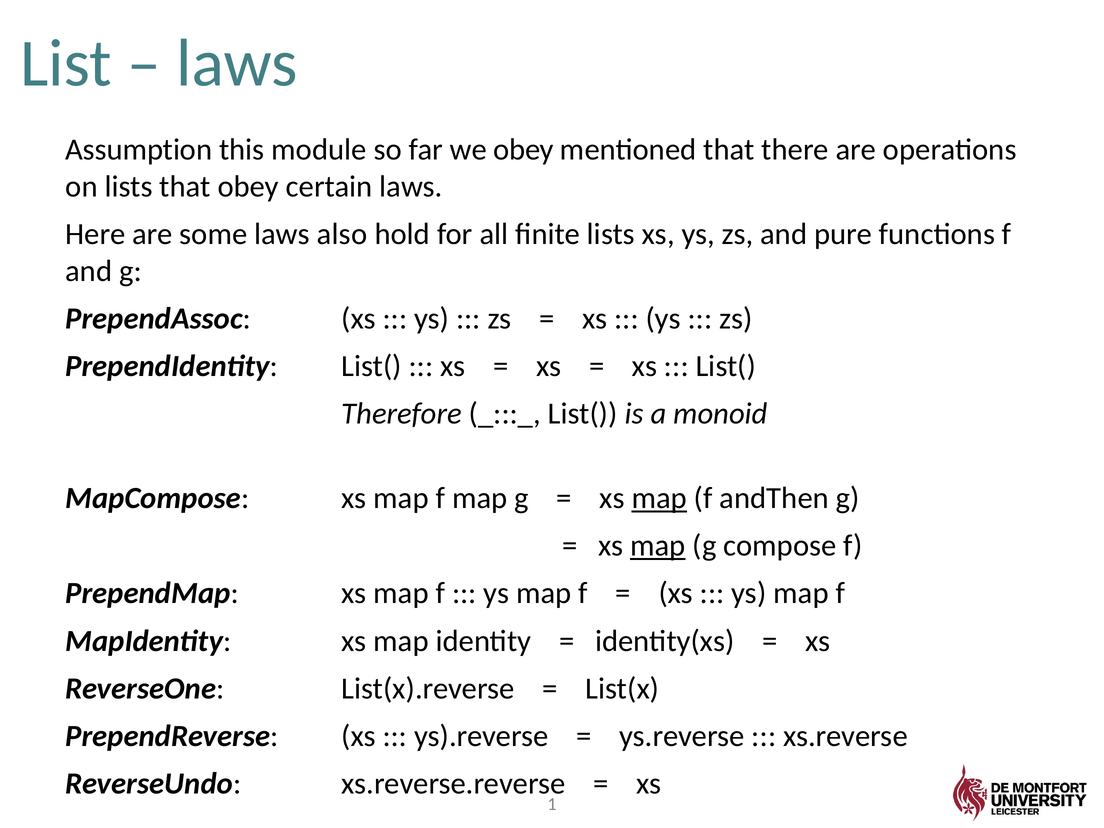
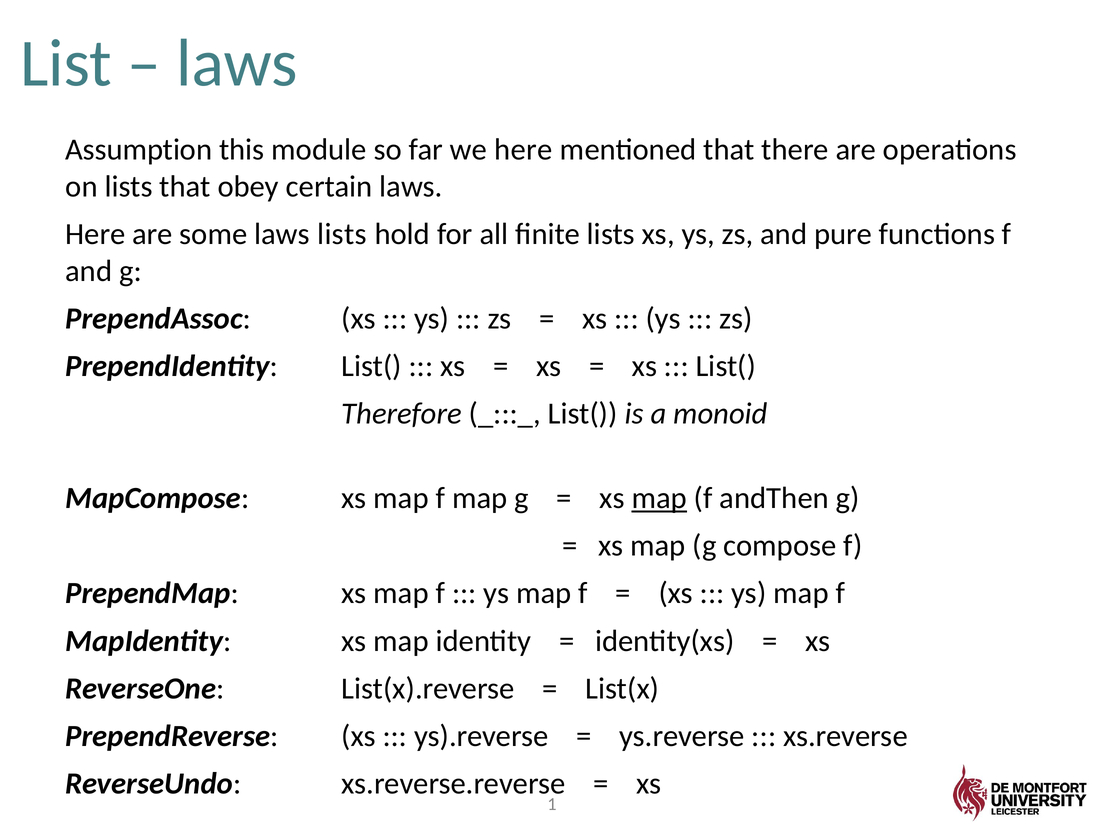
we obey: obey -> here (523, 150)
laws also: also -> lists (342, 234)
map underline: present -> none (658, 546)
